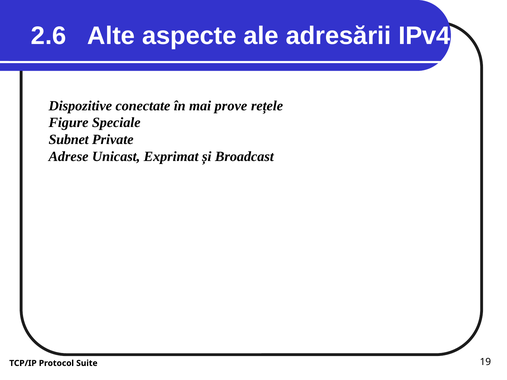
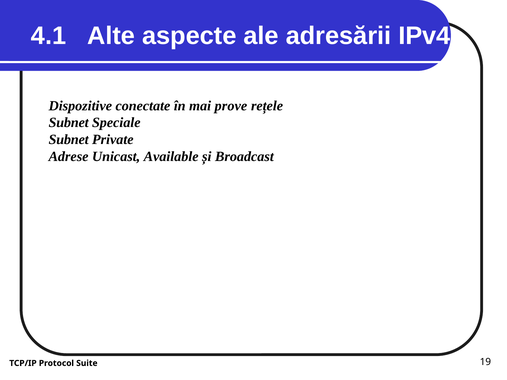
2.6: 2.6 -> 4.1 (49, 36)
Figure: Figure -> Subnet (69, 123)
Exprimat: Exprimat -> Available (171, 157)
